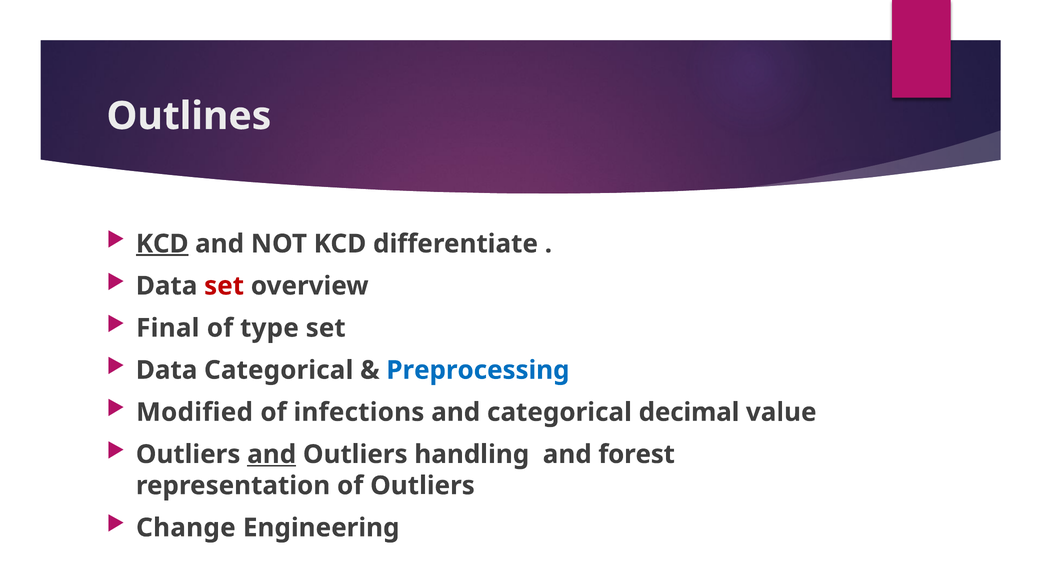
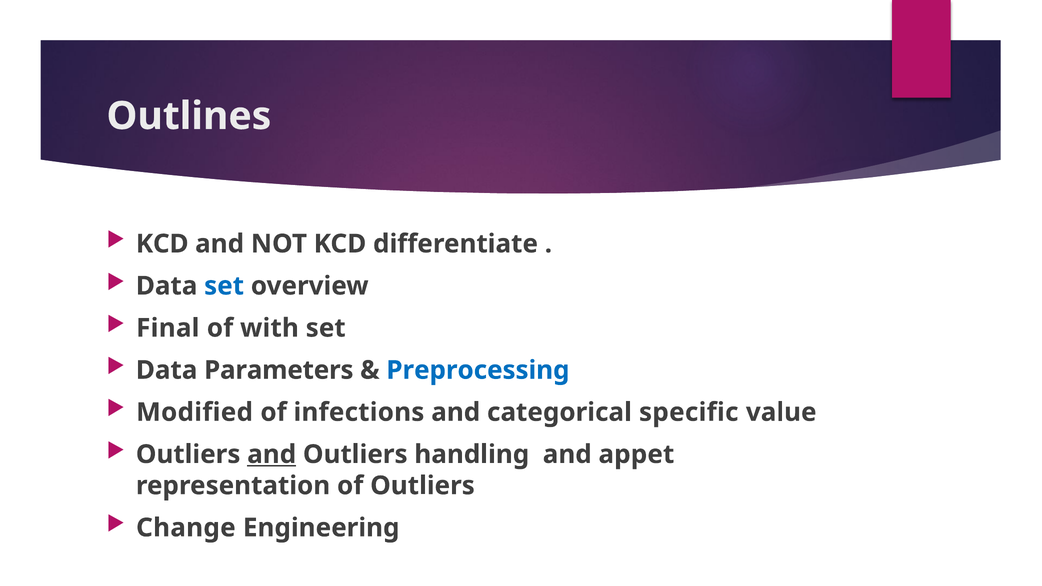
KCD underline: present -> none (162, 244)
set colour: red -> blue (224, 286)
type: type -> with (269, 328)
Data Categorical: Categorical -> Parameters (279, 370)
decimal: decimal -> specific (689, 412)
forest: forest -> appet (636, 454)
